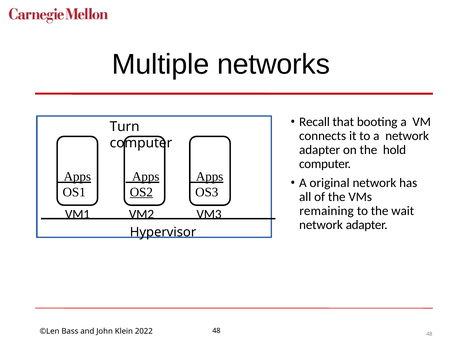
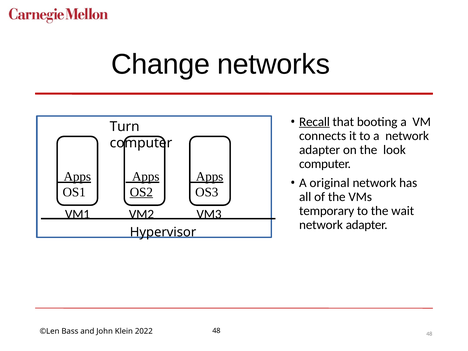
Multiple: Multiple -> Change (161, 64)
Recall underline: none -> present (314, 122)
hold: hold -> look (394, 150)
remaining: remaining -> temporary (327, 211)
